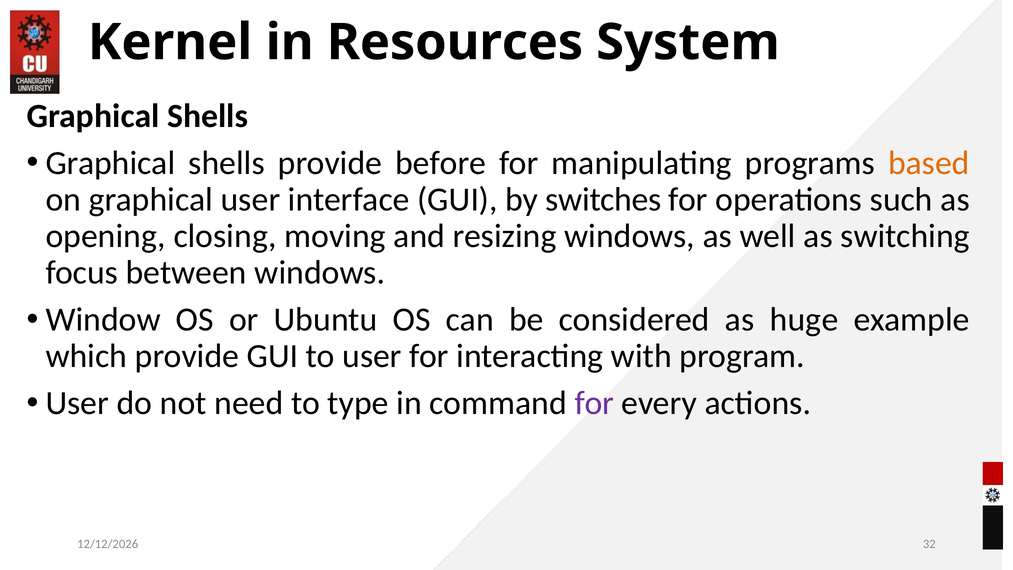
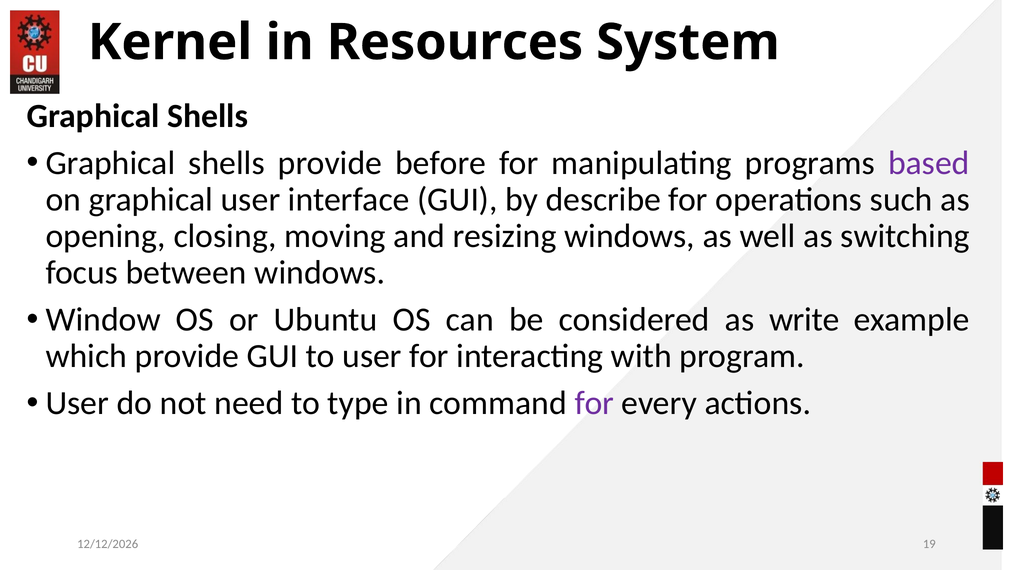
based colour: orange -> purple (929, 163)
switches: switches -> describe (603, 199)
huge: huge -> write (804, 319)
32: 32 -> 19 (929, 544)
